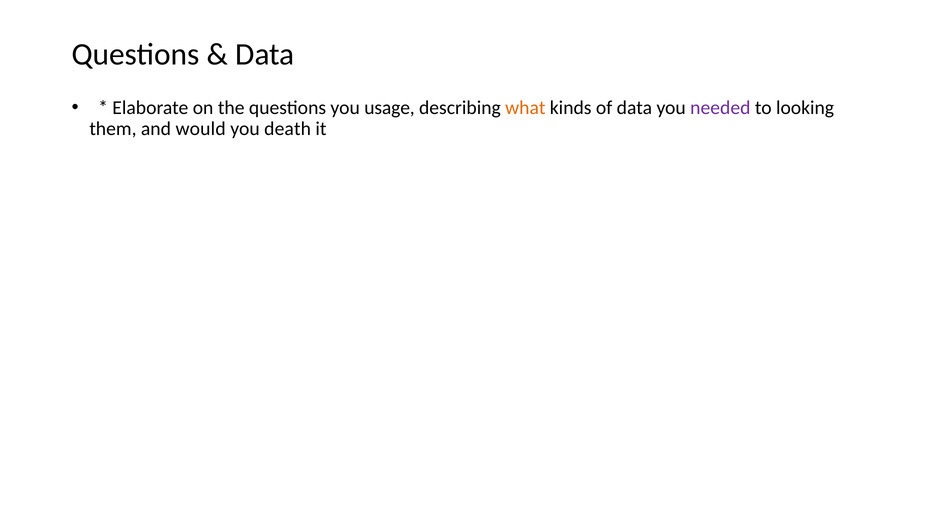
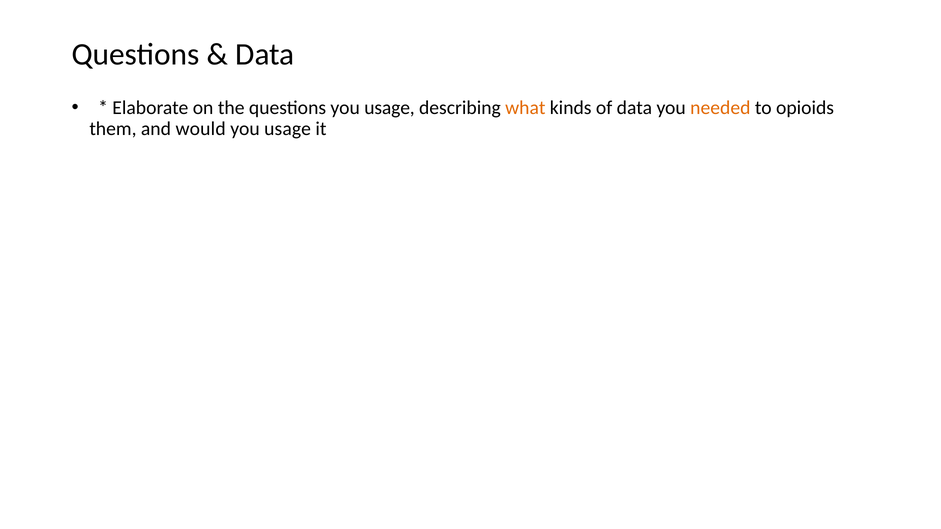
needed colour: purple -> orange (720, 108)
looking: looking -> opioids (805, 108)
death: death -> usage (288, 129)
